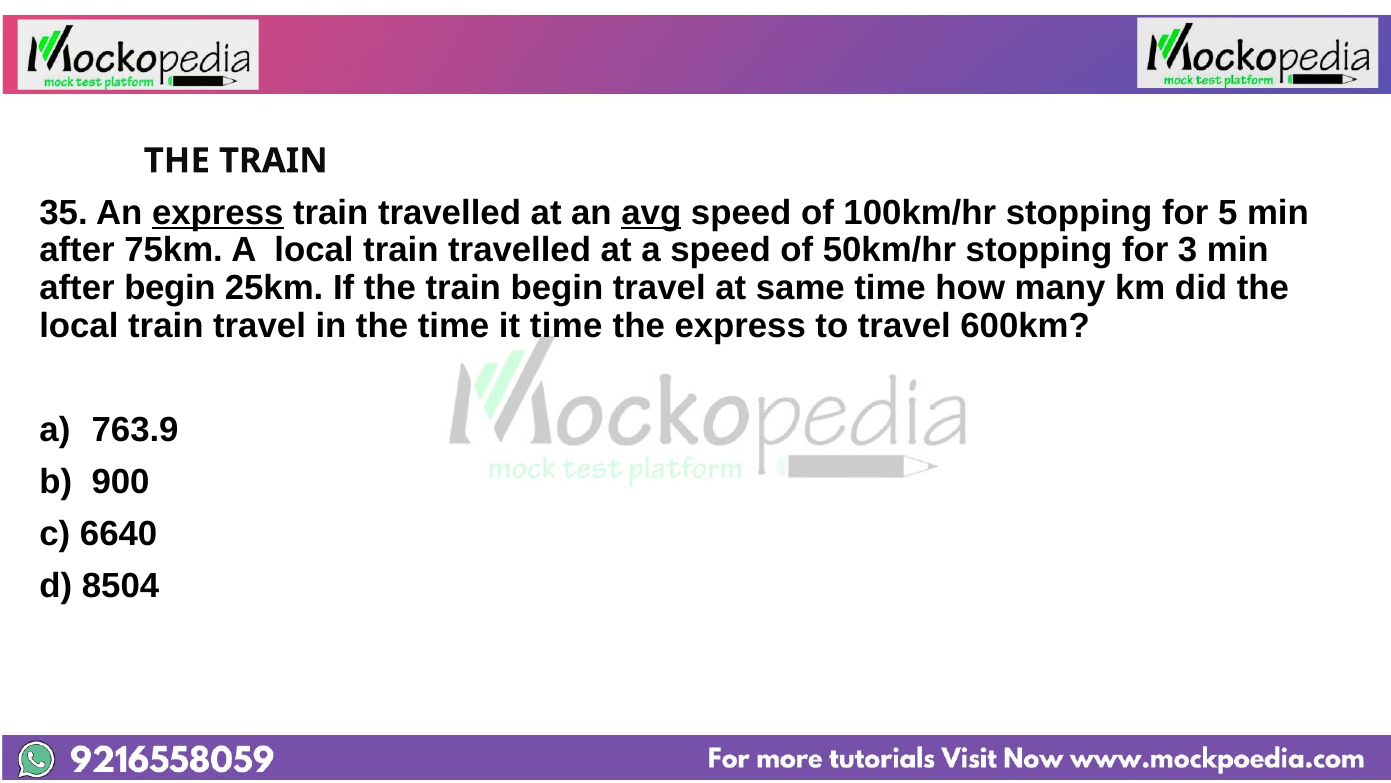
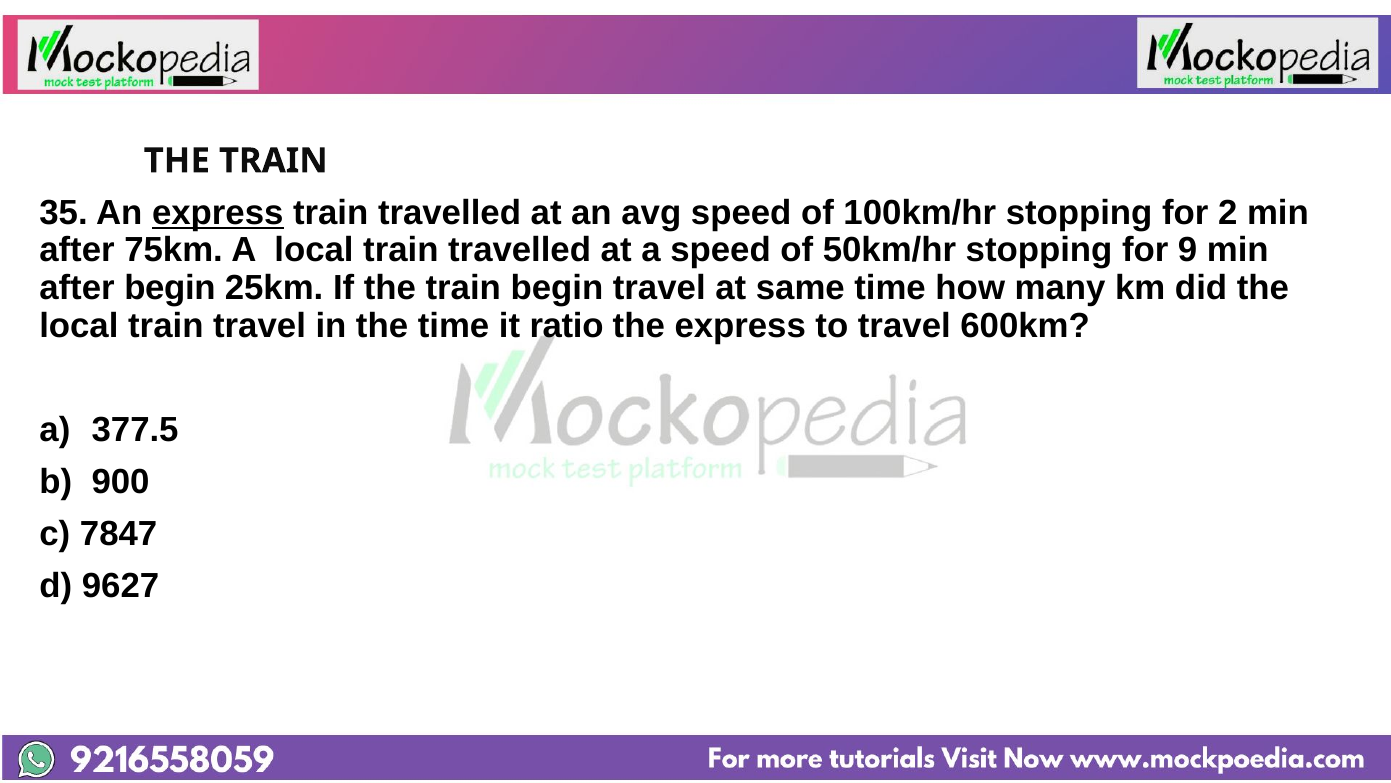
avg underline: present -> none (651, 213)
5: 5 -> 2 (1228, 213)
3: 3 -> 9 (1188, 250)
it time: time -> ratio (567, 325)
763.9: 763.9 -> 377.5 (135, 429)
6640: 6640 -> 7847 (119, 533)
8504: 8504 -> 9627 (121, 586)
